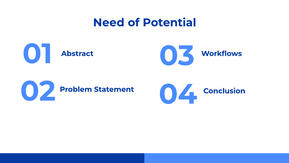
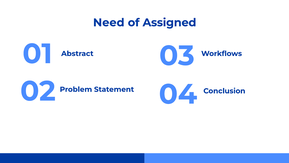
Potential: Potential -> Assigned (169, 23)
